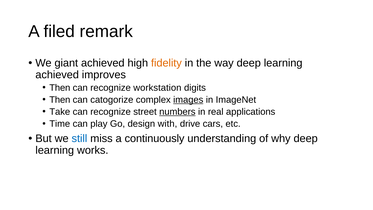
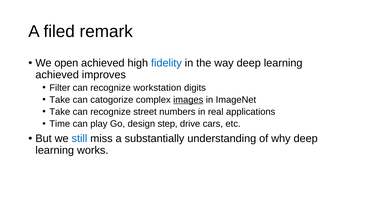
giant: giant -> open (66, 63)
fidelity colour: orange -> blue (166, 63)
Then: Then -> Filter (60, 88)
Then: Then -> Take (60, 100)
numbers underline: present -> none (177, 112)
with: with -> step (168, 124)
continuously: continuously -> substantially (155, 138)
